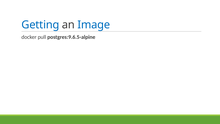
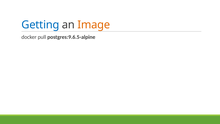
Image colour: blue -> orange (94, 25)
